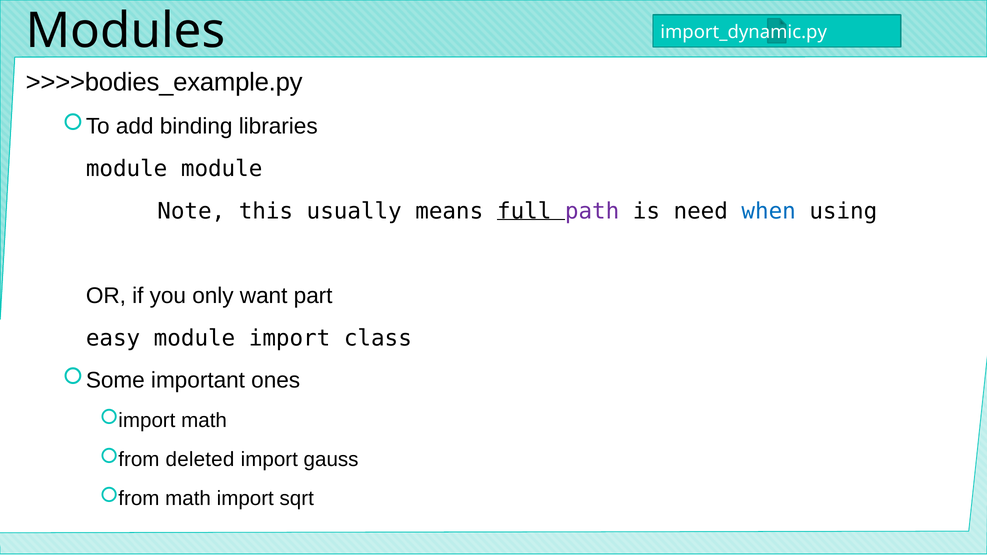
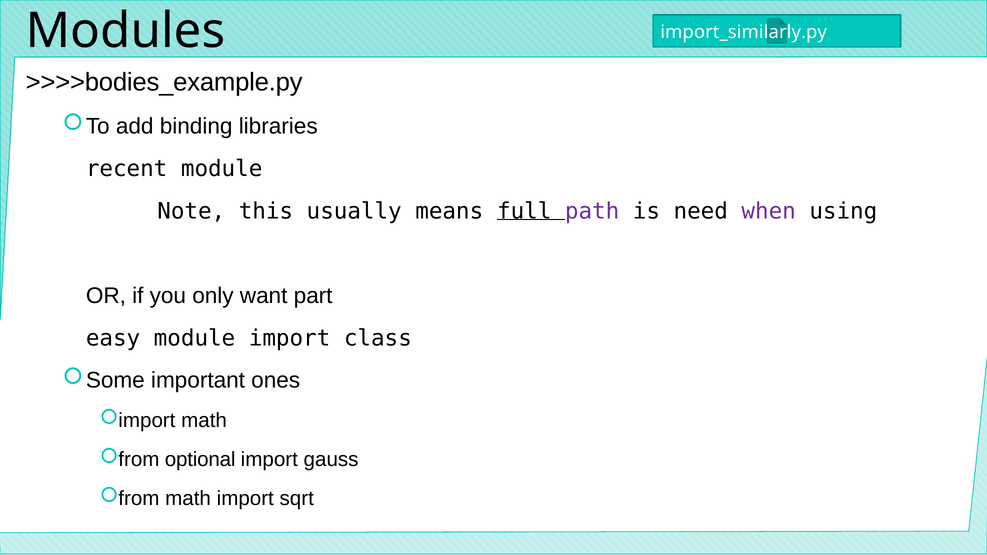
import_dynamic.py: import_dynamic.py -> import_similarly.py (744, 32)
module: module -> recent (127, 169)
when colour: blue -> purple (769, 211)
deleted: deleted -> optional (200, 460)
